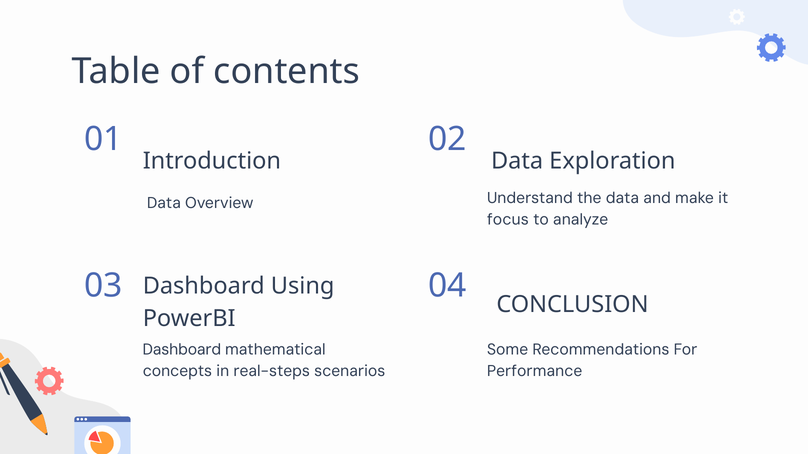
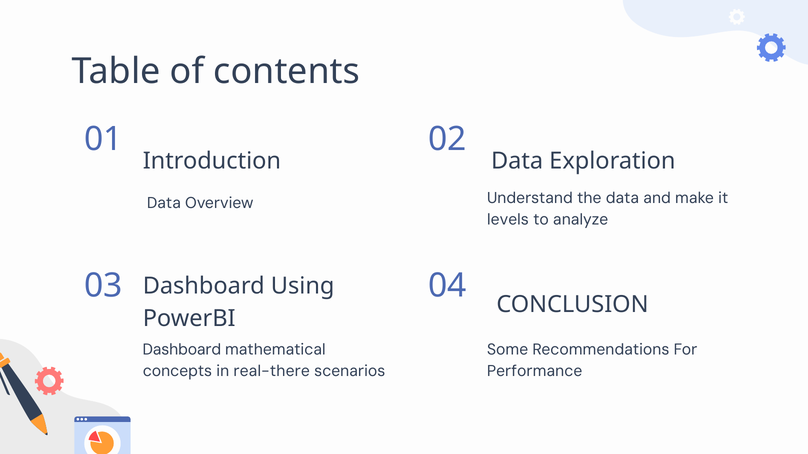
focus: focus -> levels (508, 220)
real-steps: real-steps -> real-there (272, 372)
